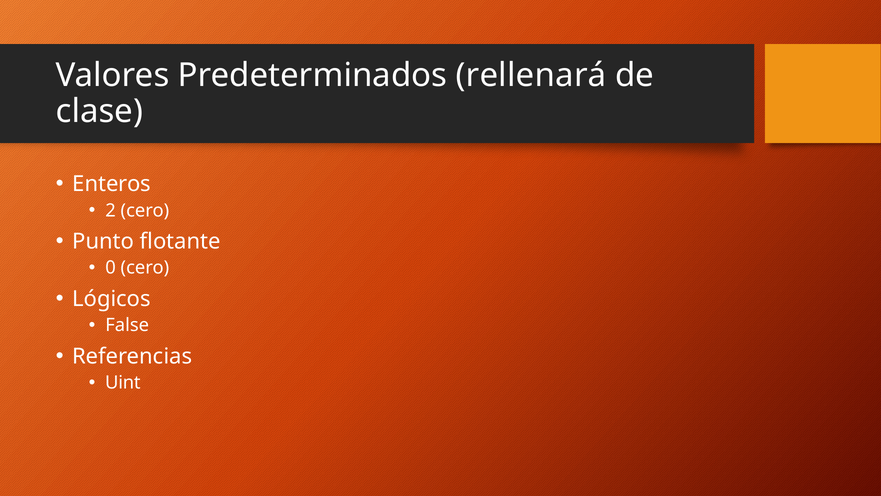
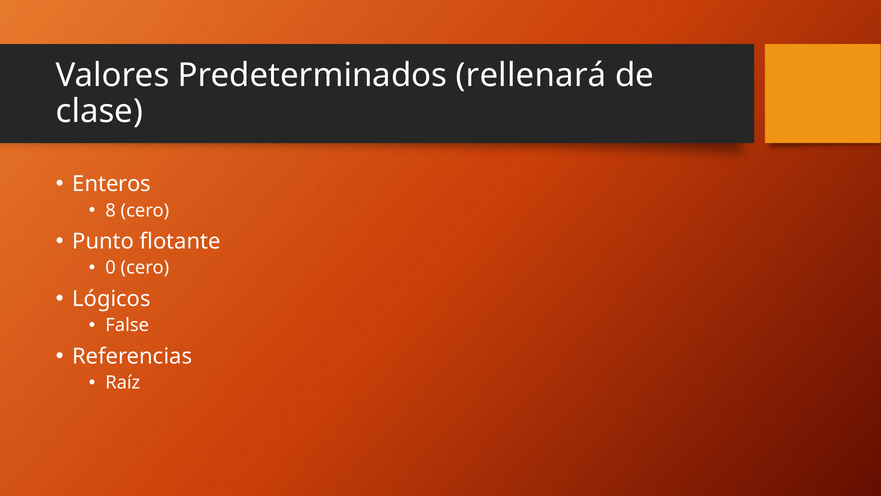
2: 2 -> 8 (111, 210)
Uint: Uint -> Raíz (123, 382)
